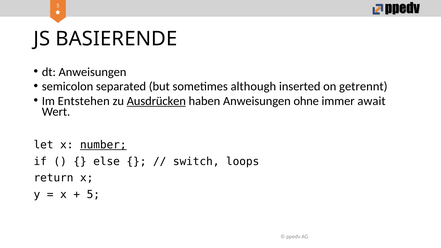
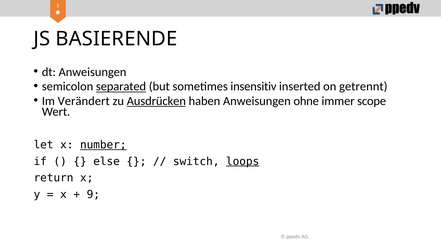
separated underline: none -> present (121, 87)
although: although -> insensitiv (253, 87)
Entstehen: Entstehen -> Verändert (84, 101)
await: await -> scope (372, 101)
loops underline: none -> present (243, 161)
5: 5 -> 9 (93, 194)
